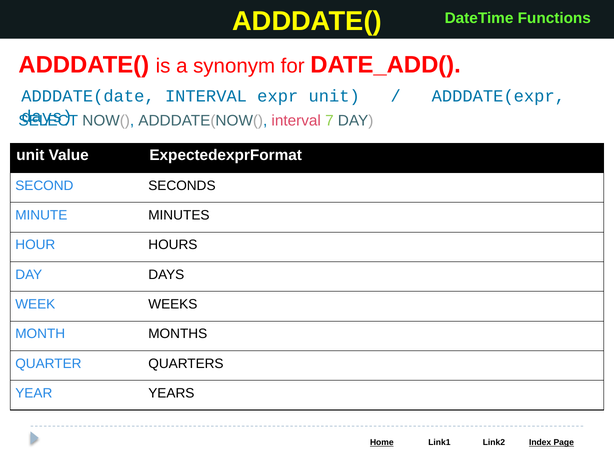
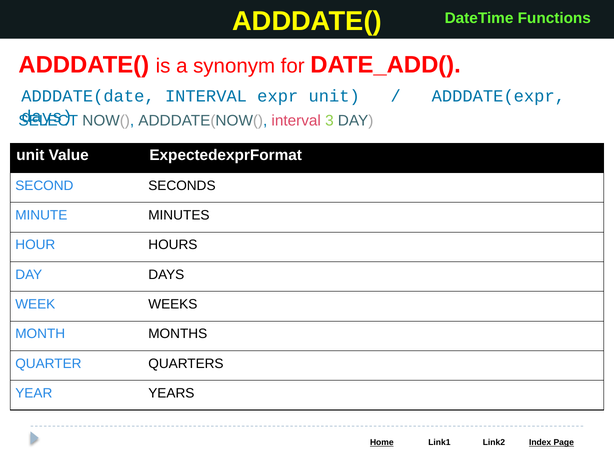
7: 7 -> 3 (329, 121)
